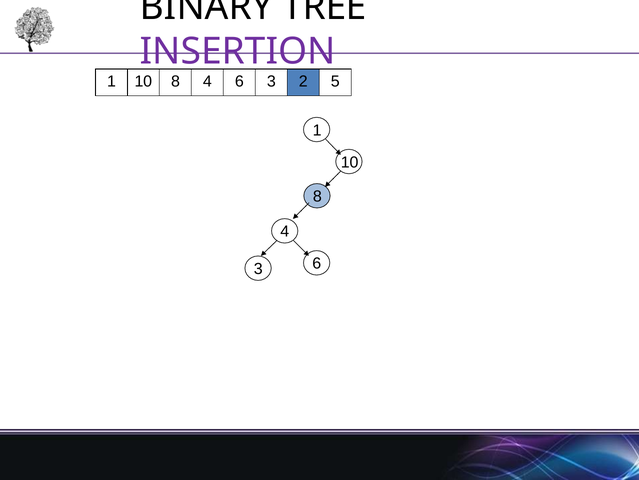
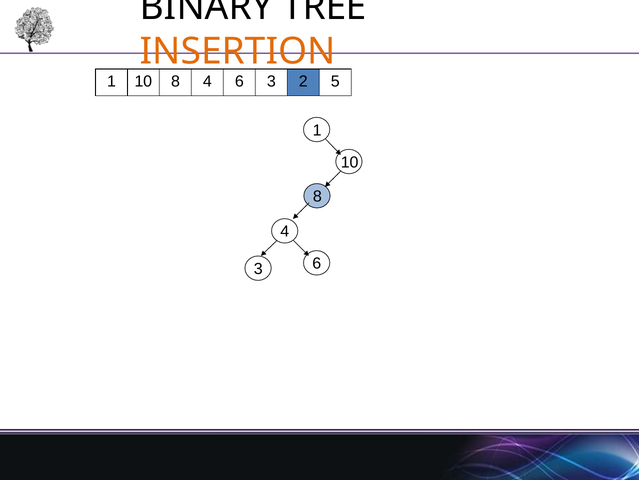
INSERTION colour: purple -> orange (238, 52)
